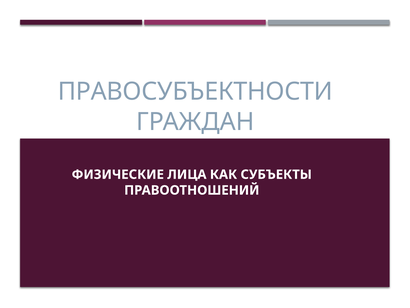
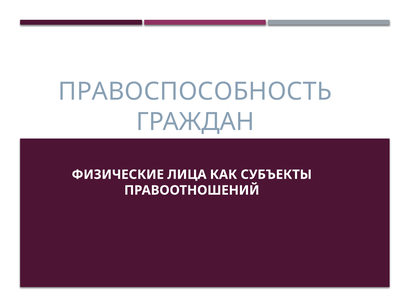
ПРАВОСУБЪЕКТНОСТИ: ПРАВОСУБЪЕКТНОСТИ -> ПРАВОСПОСОБНОСТЬ (195, 91)
